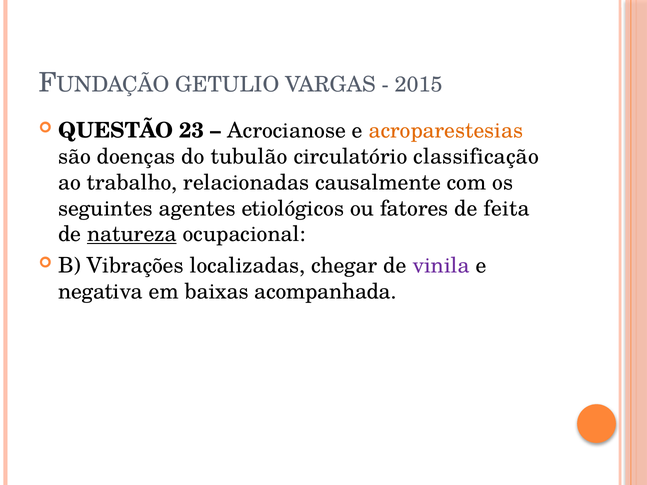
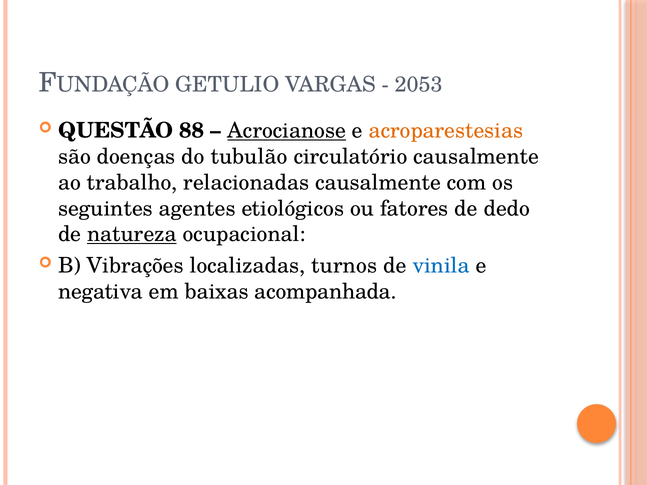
2015: 2015 -> 2053 (419, 85)
23: 23 -> 88 (192, 131)
Acrocianose underline: none -> present (287, 131)
circulatório classificação: classificação -> causalmente (476, 157)
feita: feita -> dedo (507, 209)
chegar: chegar -> turnos (344, 266)
vinila colour: purple -> blue (441, 266)
